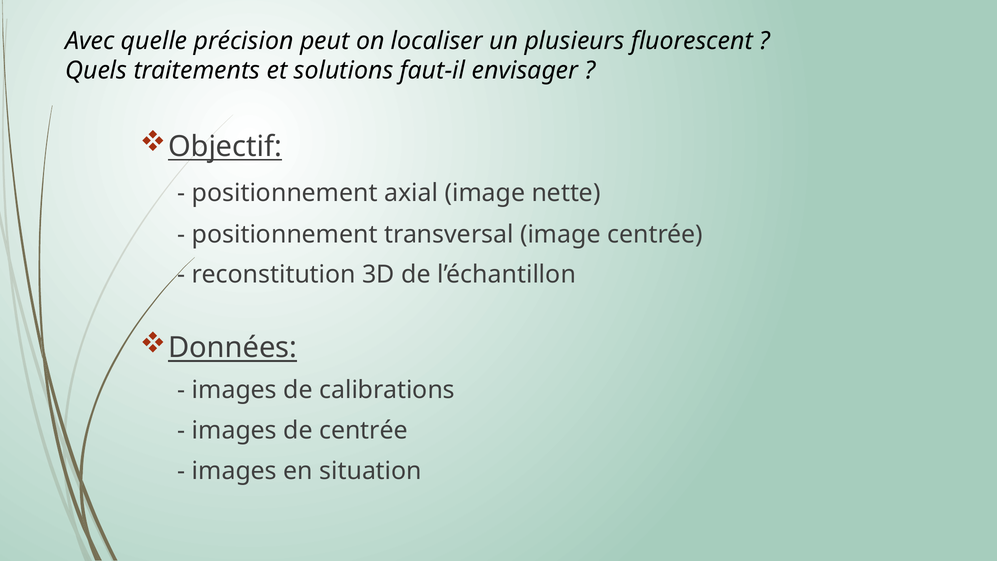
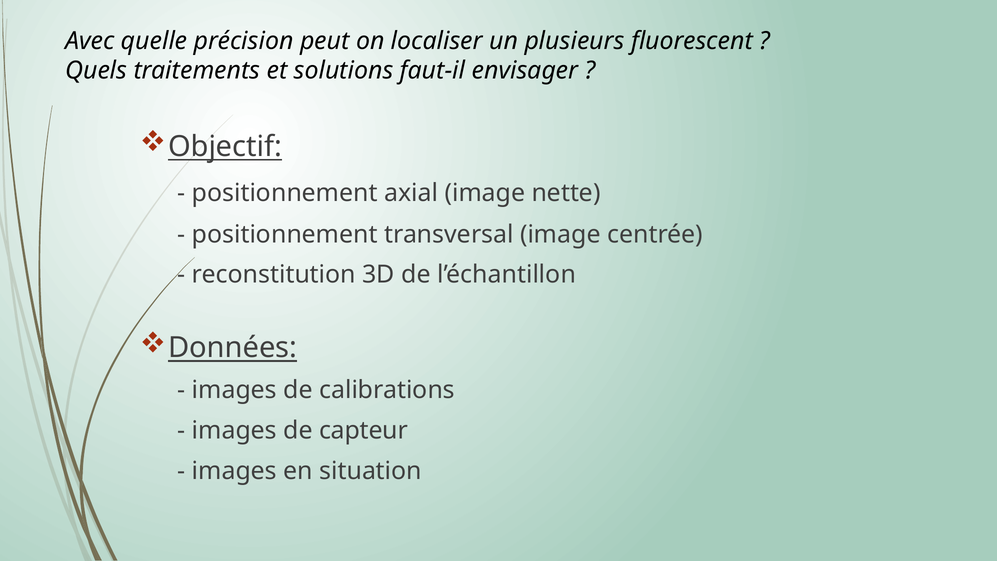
de centrée: centrée -> capteur (364, 430)
